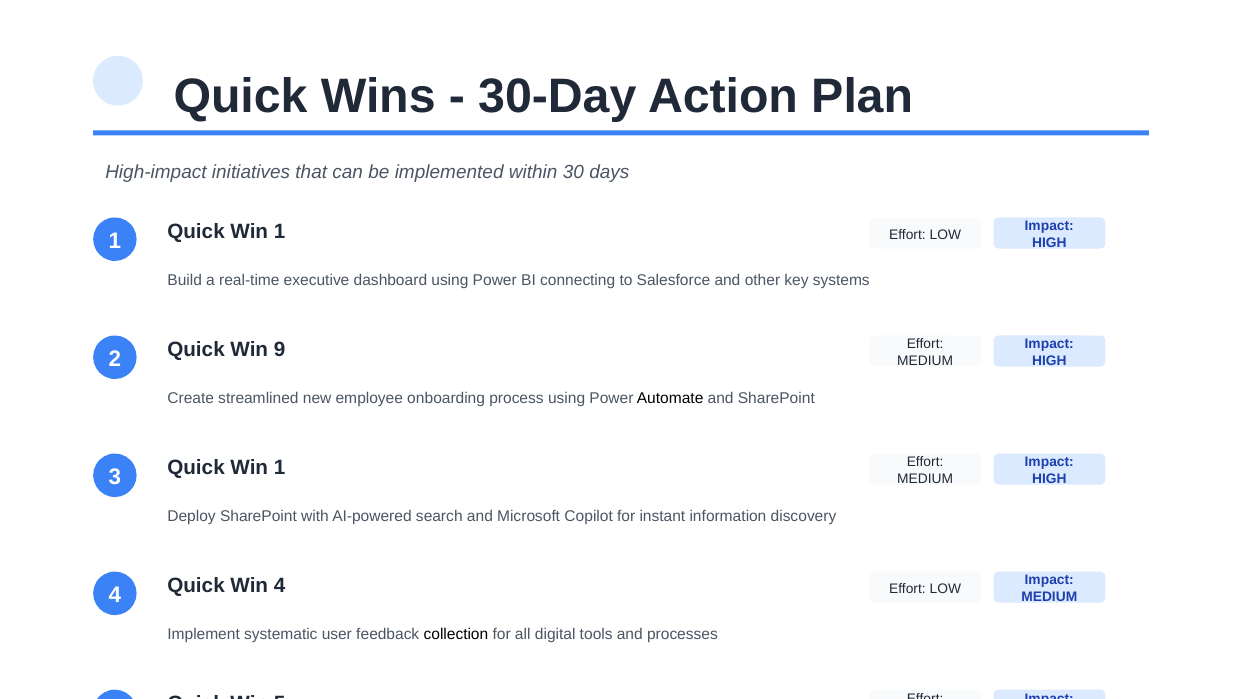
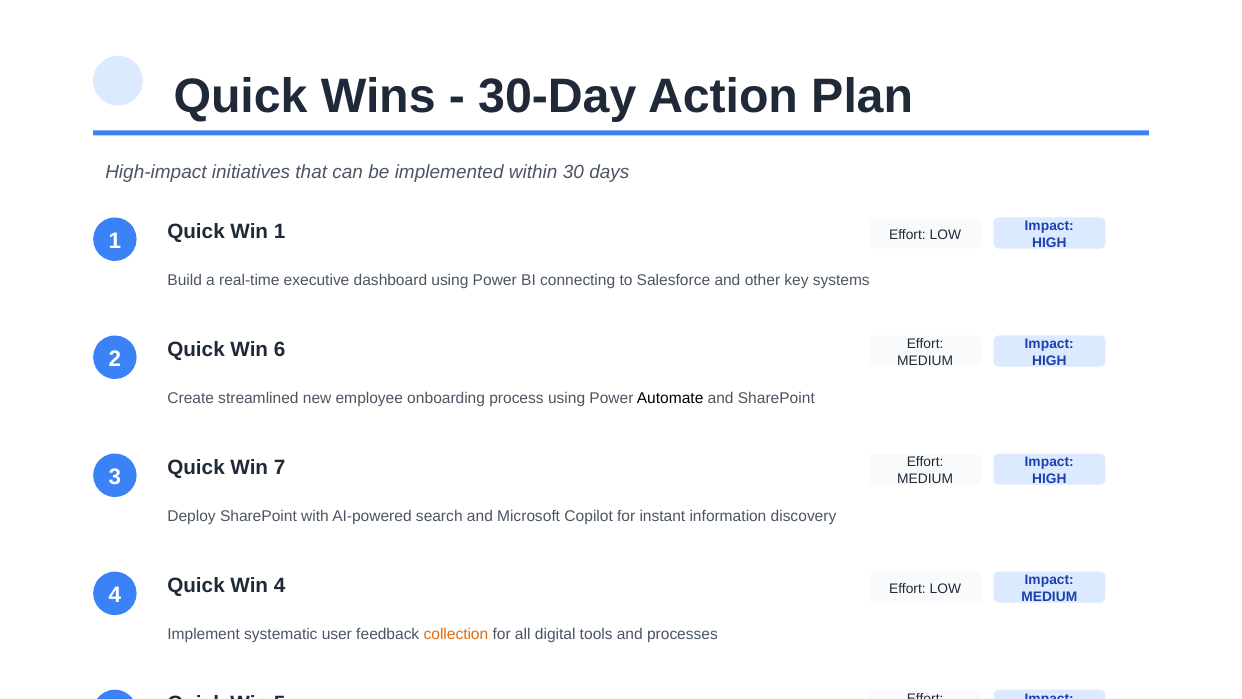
9: 9 -> 6 (280, 349)
3 Quick Win 1: 1 -> 7 (280, 467)
collection colour: black -> orange (456, 634)
